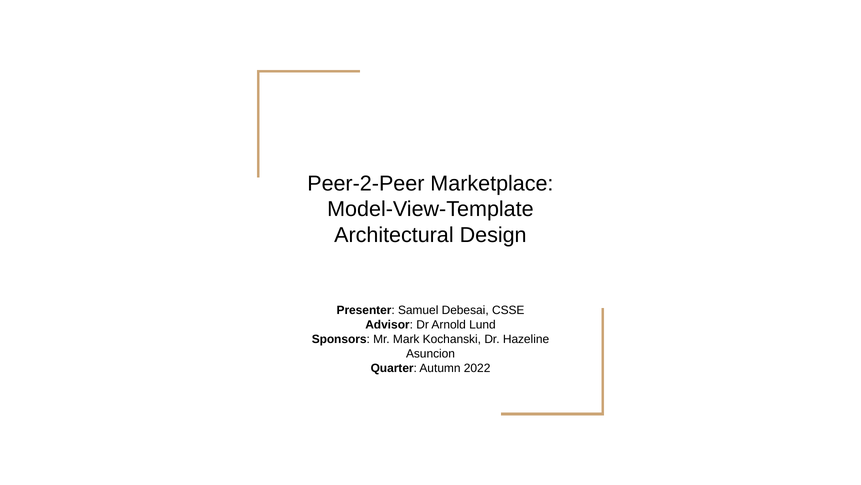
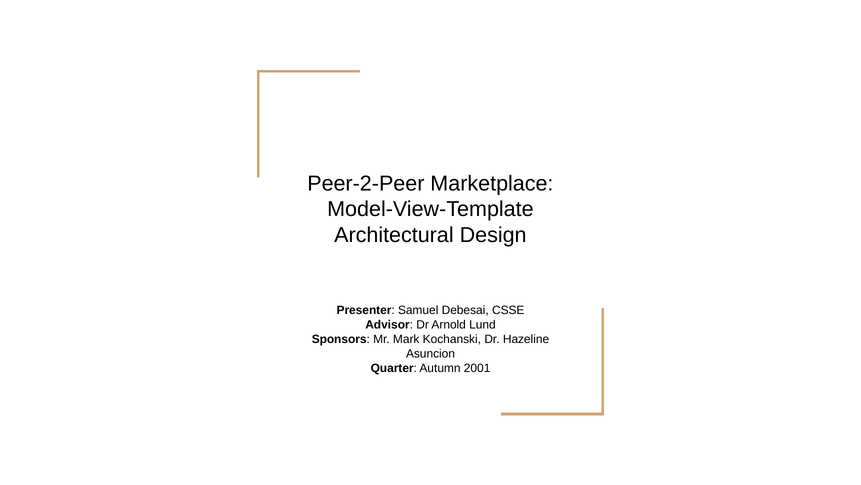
2022: 2022 -> 2001 (477, 368)
